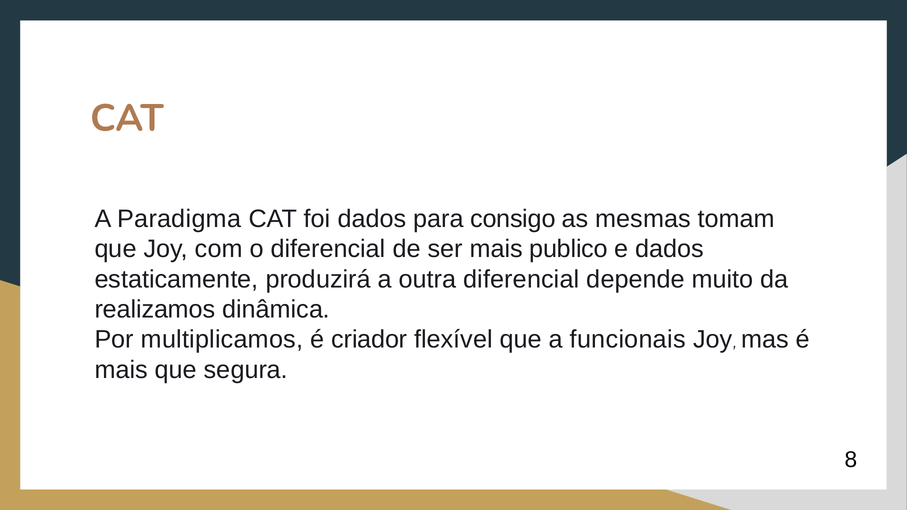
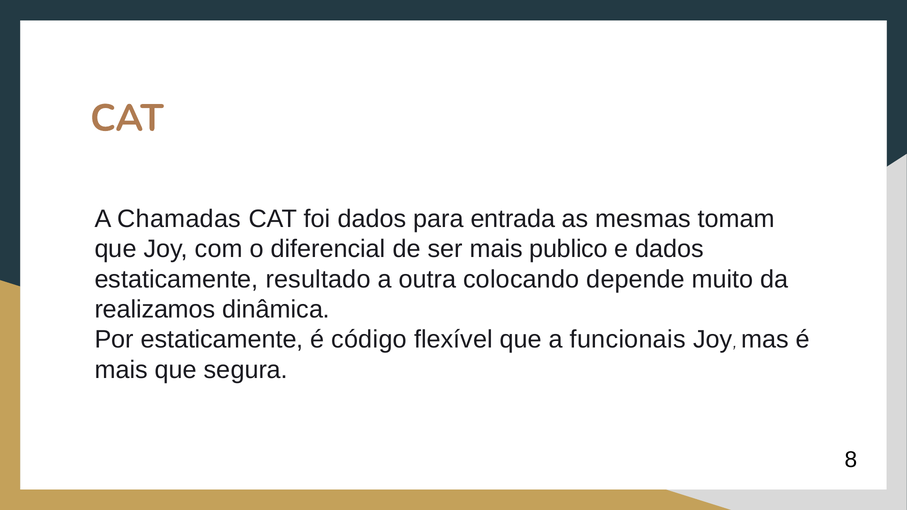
Paradigma: Paradigma -> Chamadas (179, 219)
consigo: consigo -> entrada (513, 219)
produzirá: produzirá -> resultado (318, 279)
outra diferencial: diferencial -> colocando (521, 279)
Por multiplicamos: multiplicamos -> estaticamente (222, 340)
criador: criador -> código (369, 340)
